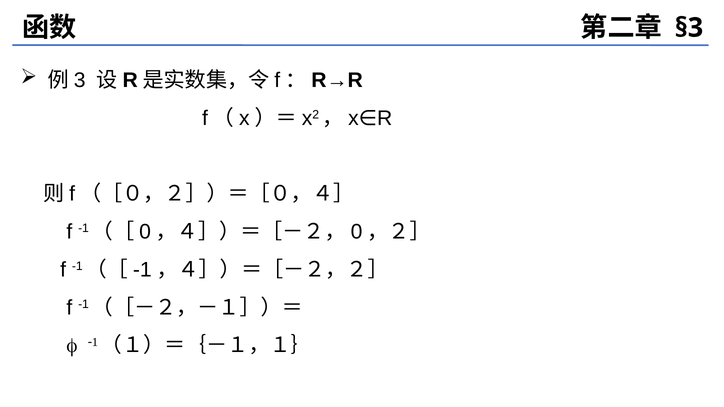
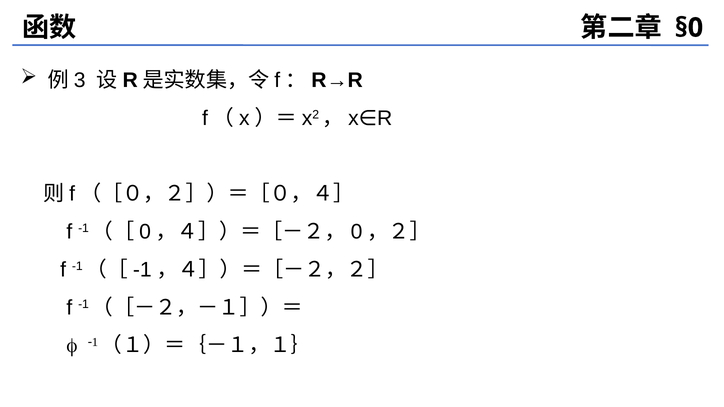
§3: §3 -> §0 (689, 28)
